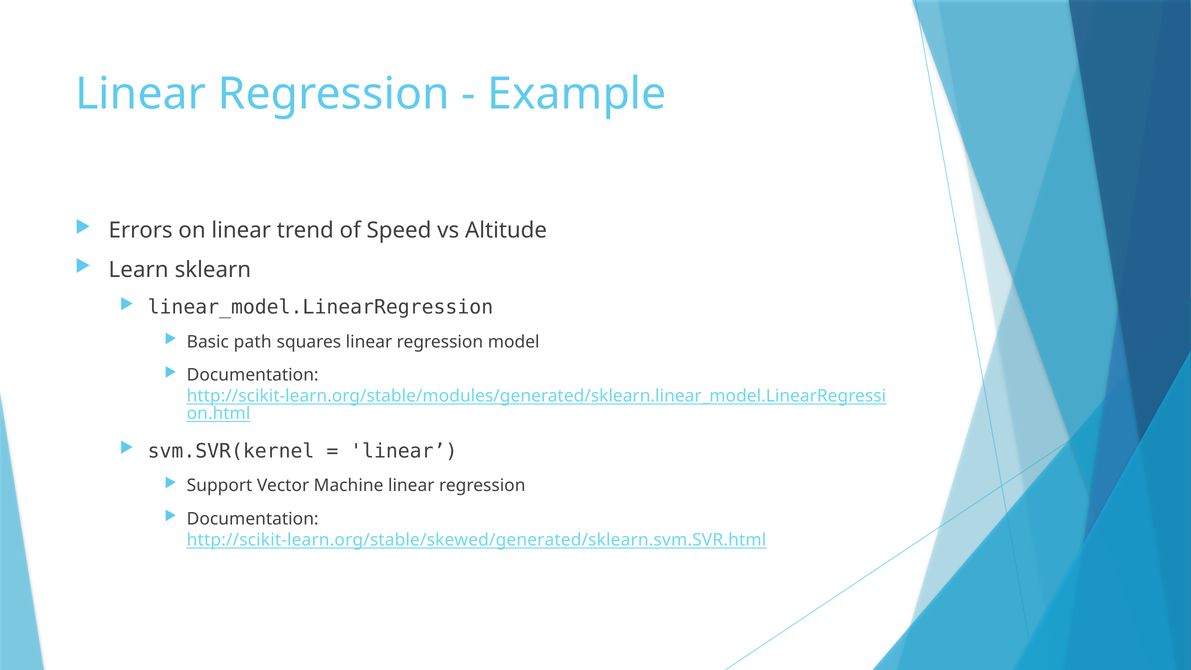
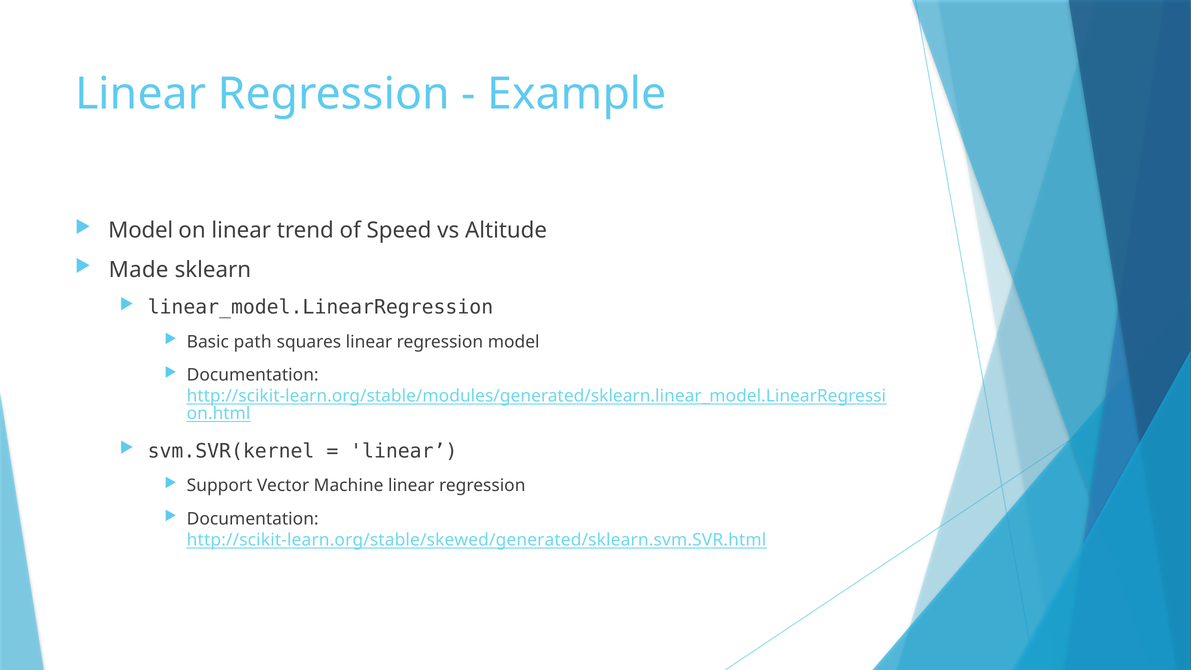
Errors: Errors -> Model (141, 230)
Learn: Learn -> Made (139, 270)
